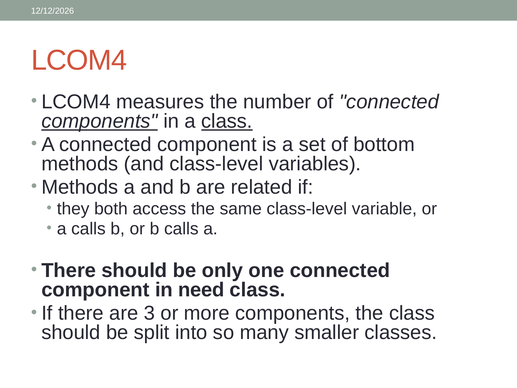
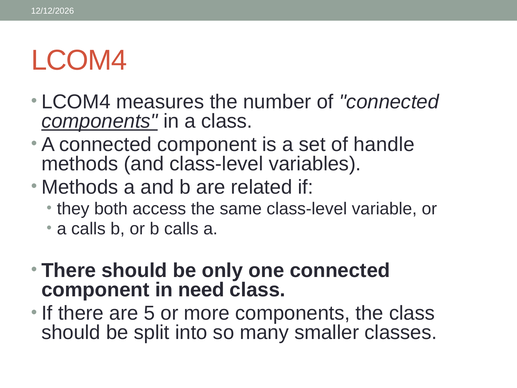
class underline: present -> none (227, 121)
bottom: bottom -> handle (384, 145)
3: 3 -> 5 (149, 313)
